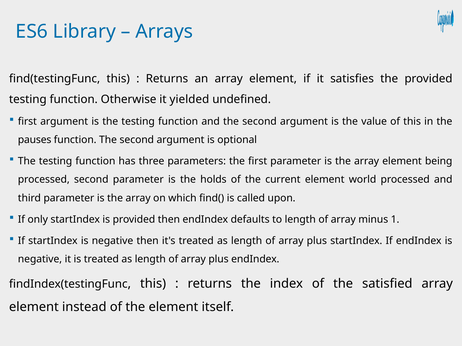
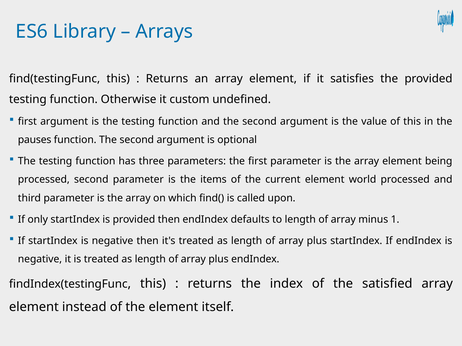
yielded: yielded -> custom (189, 100)
holds: holds -> items (213, 180)
